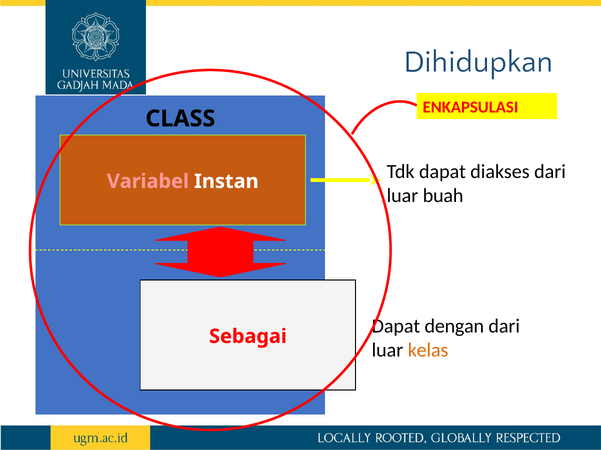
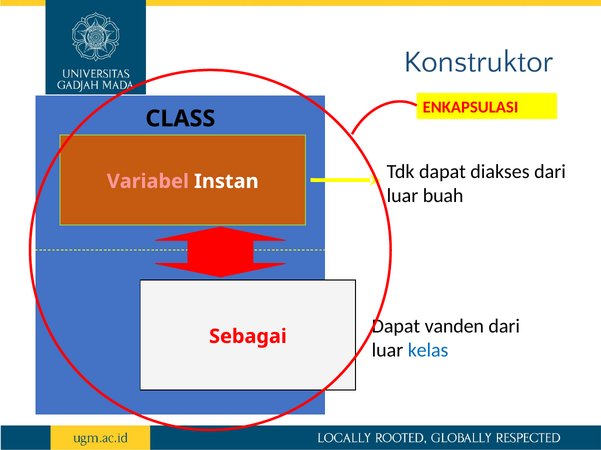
Dihidupkan: Dihidupkan -> Konstruktor (479, 62)
dengan: dengan -> vanden (454, 327)
kelas colour: orange -> blue (428, 351)
